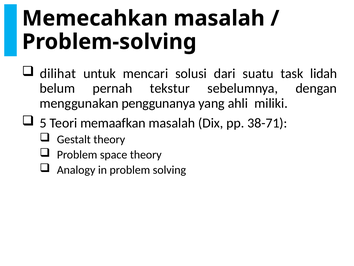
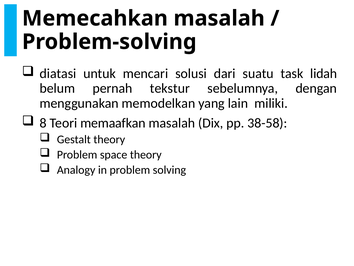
dilihat: dilihat -> diatasi (58, 73)
penggunanya: penggunanya -> memodelkan (158, 103)
ahli: ahli -> lain (238, 103)
5: 5 -> 8 (43, 123)
38-71: 38-71 -> 38-58 (267, 123)
